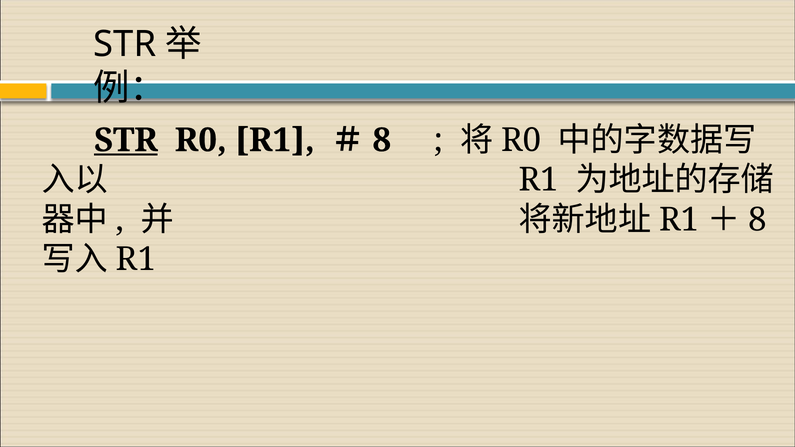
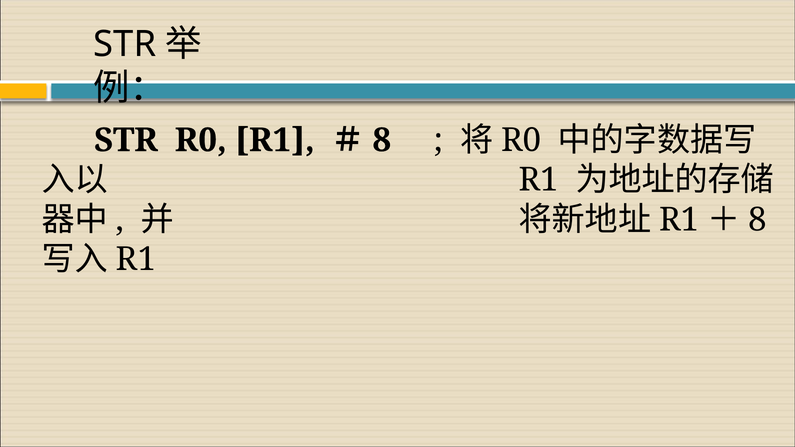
STR underline: present -> none (126, 140)
